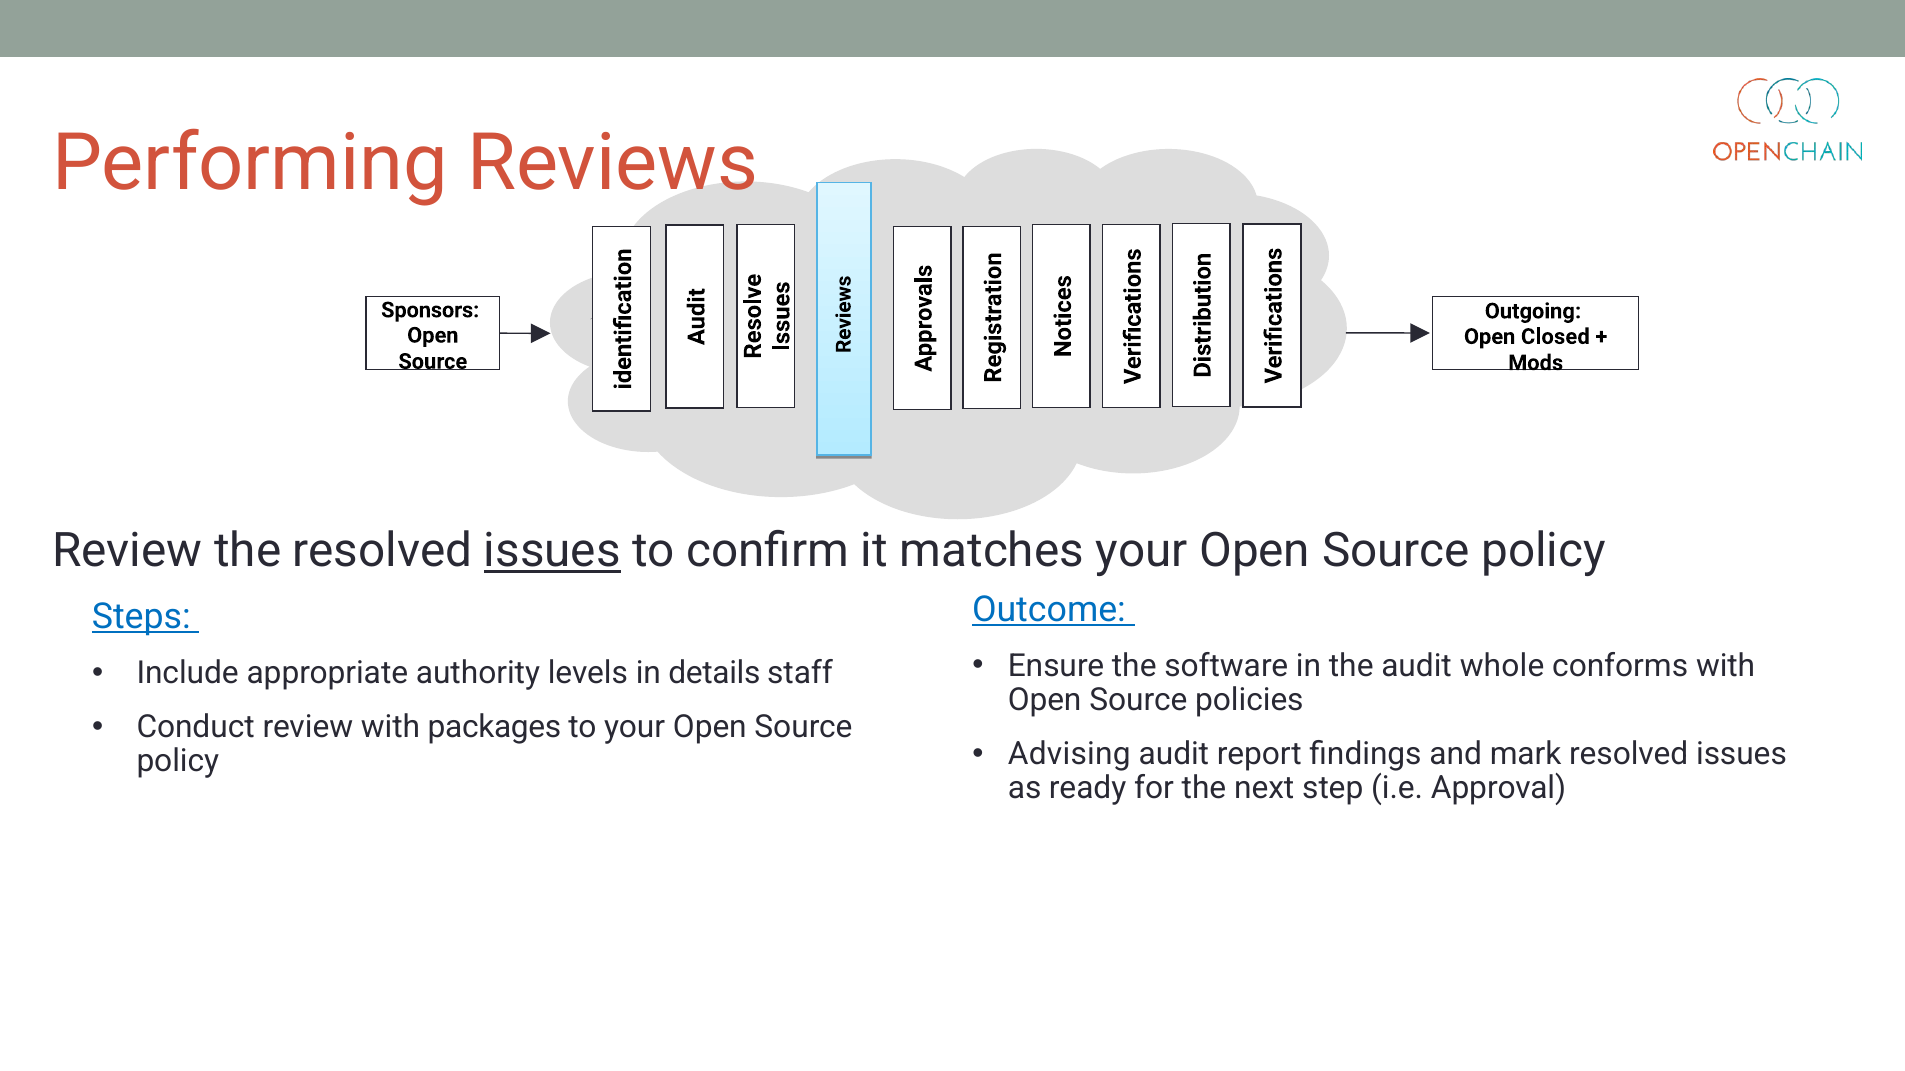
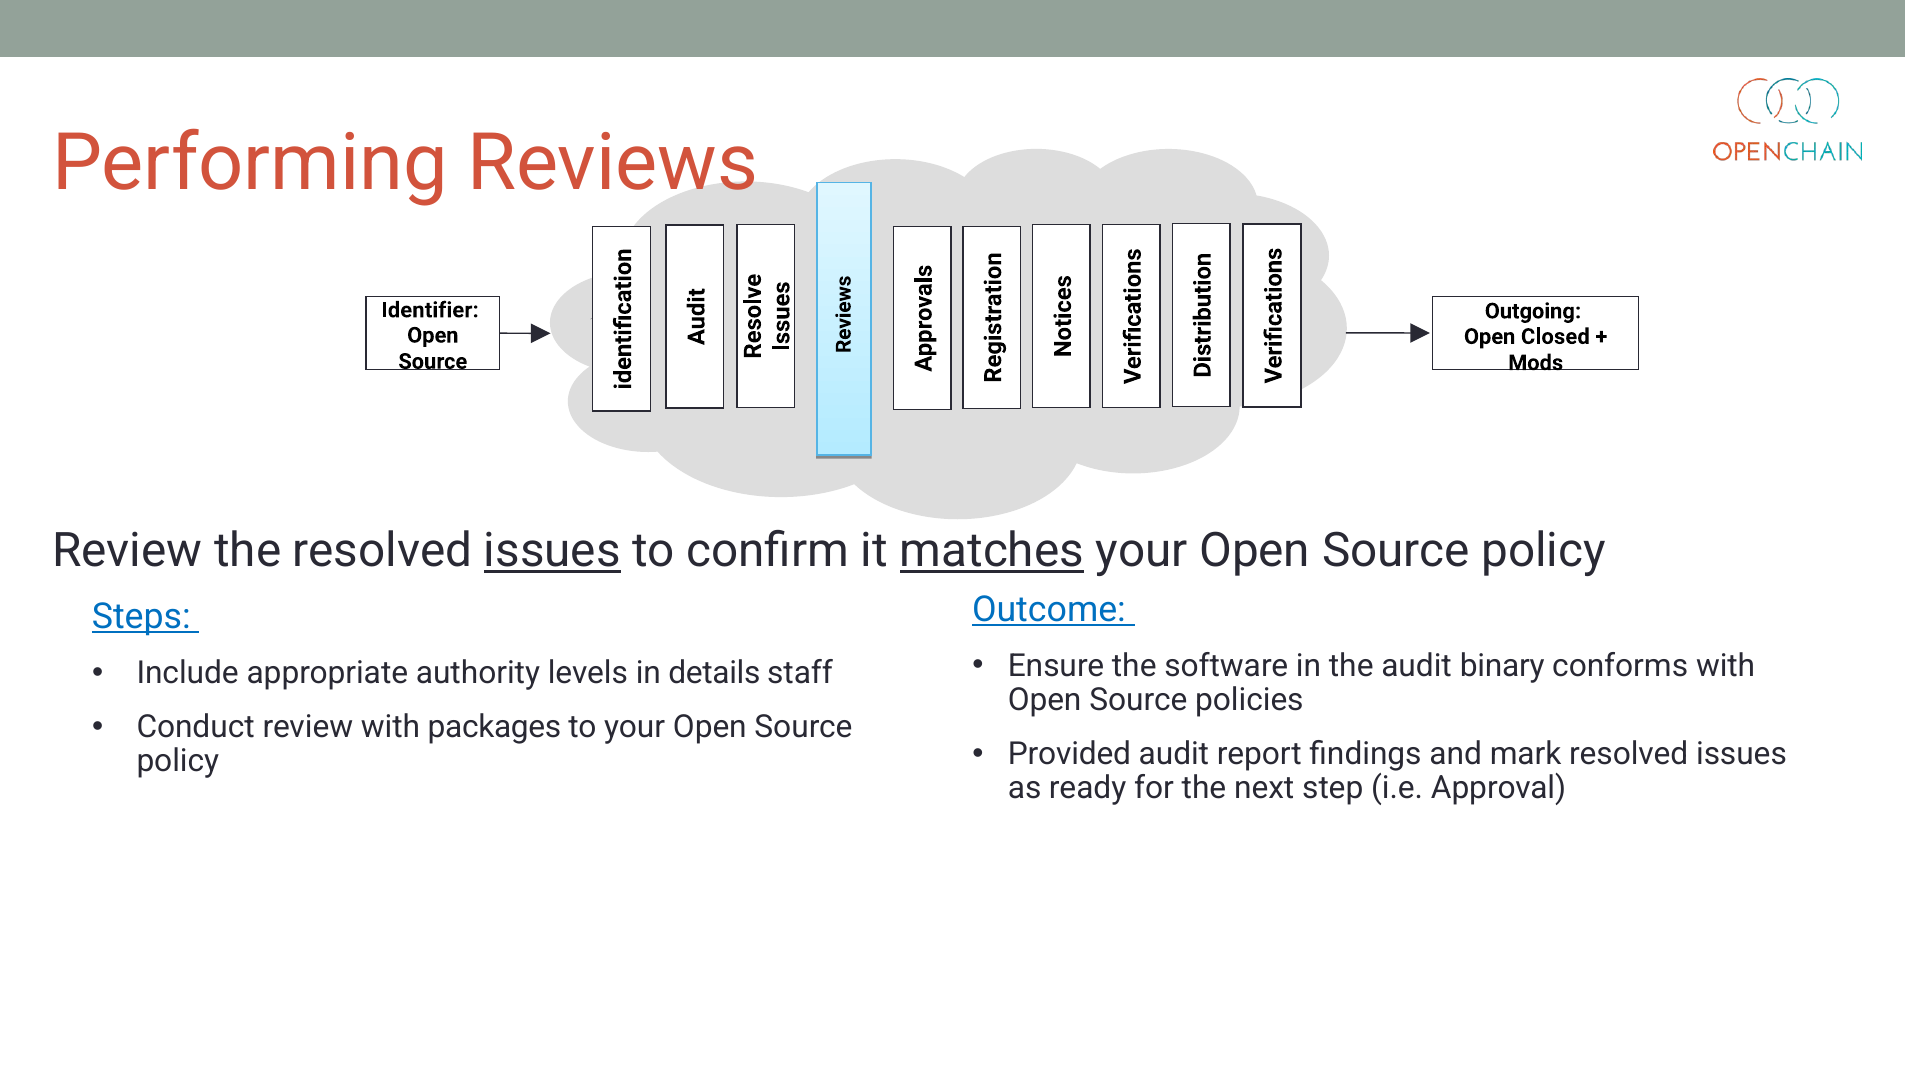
Sponsors: Sponsors -> Identifier (430, 310)
matches underline: none -> present (992, 551)
whole: whole -> binary (1502, 666)
Advising: Advising -> Provided (1069, 754)
